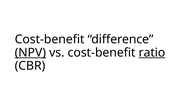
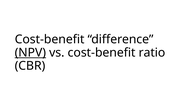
ratio underline: present -> none (152, 52)
